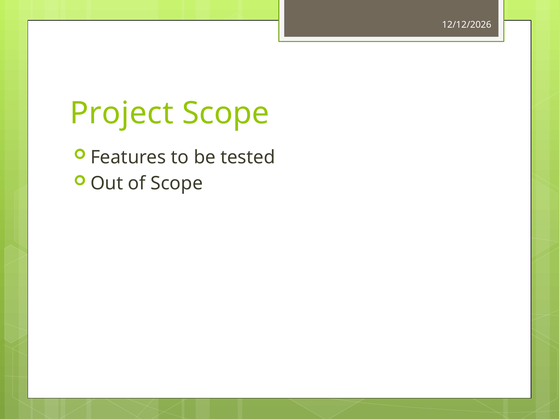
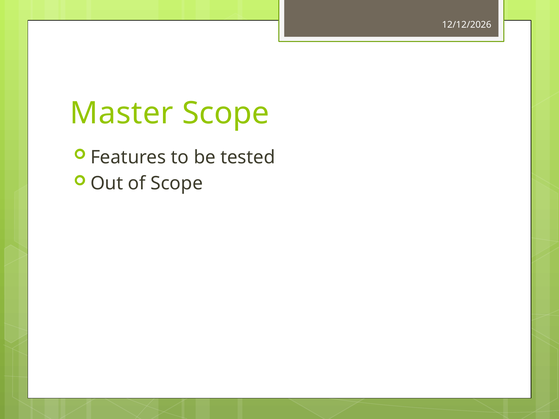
Project: Project -> Master (122, 113)
